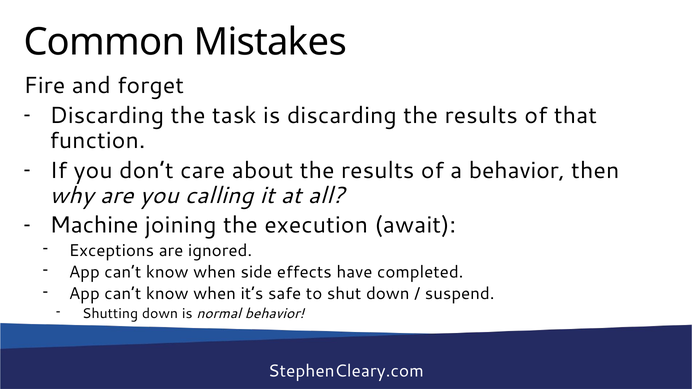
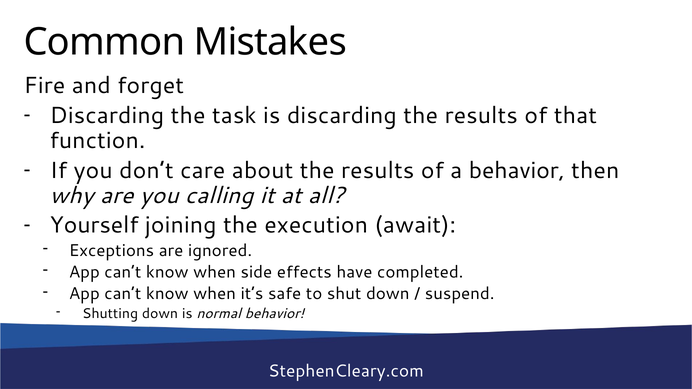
Machine: Machine -> Yourself (94, 225)
